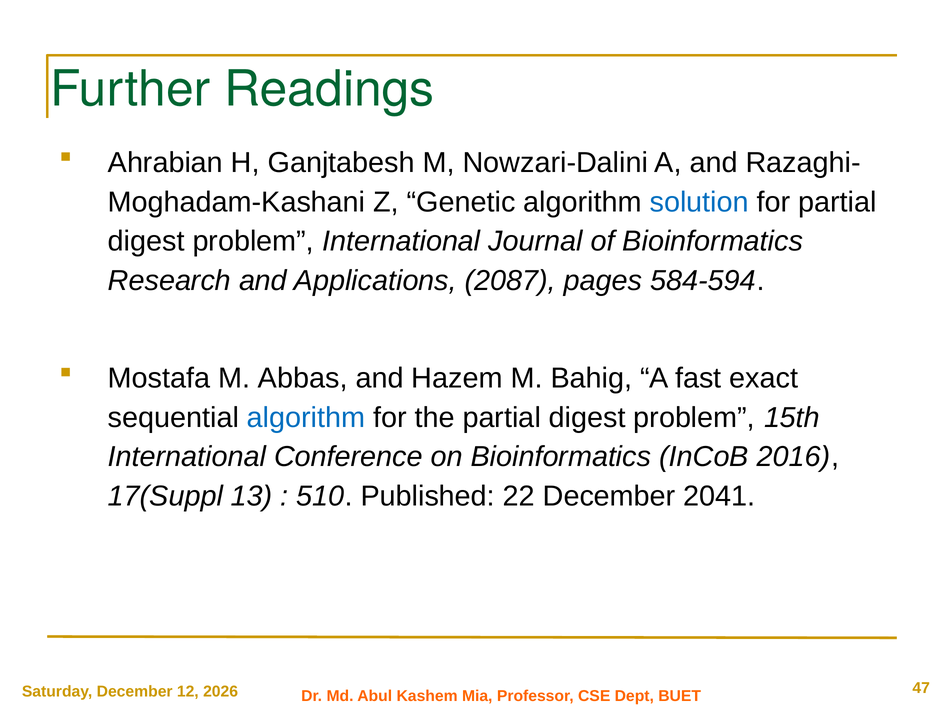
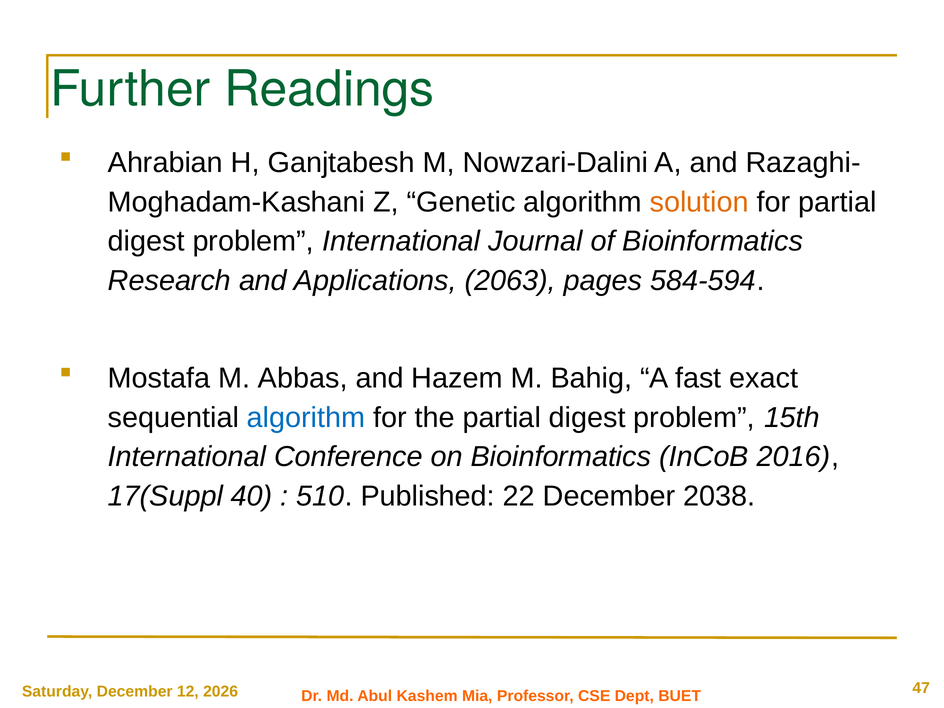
solution colour: blue -> orange (699, 202)
2087: 2087 -> 2063 (510, 281)
13: 13 -> 40 (252, 496)
2041: 2041 -> 2038 (719, 496)
